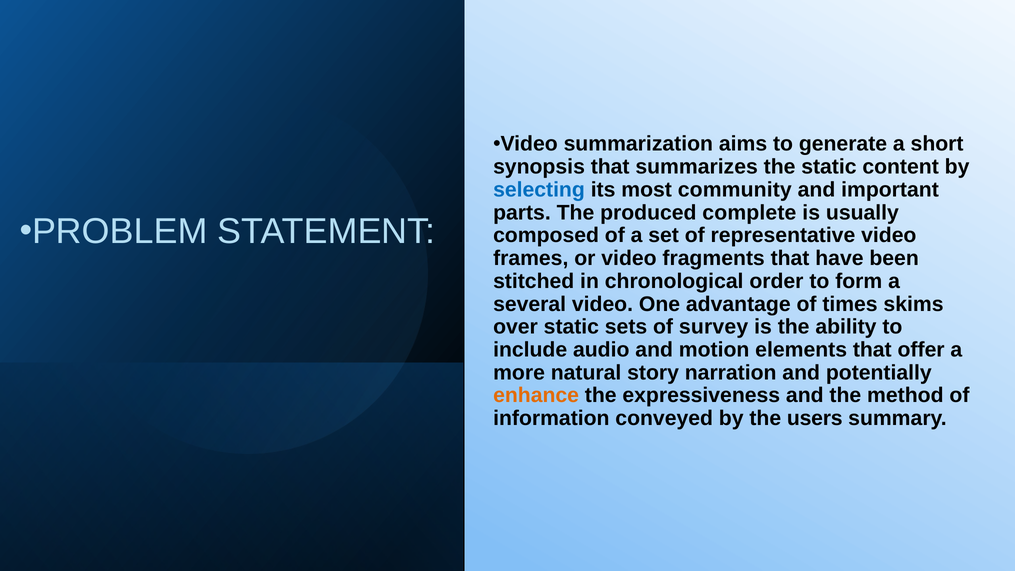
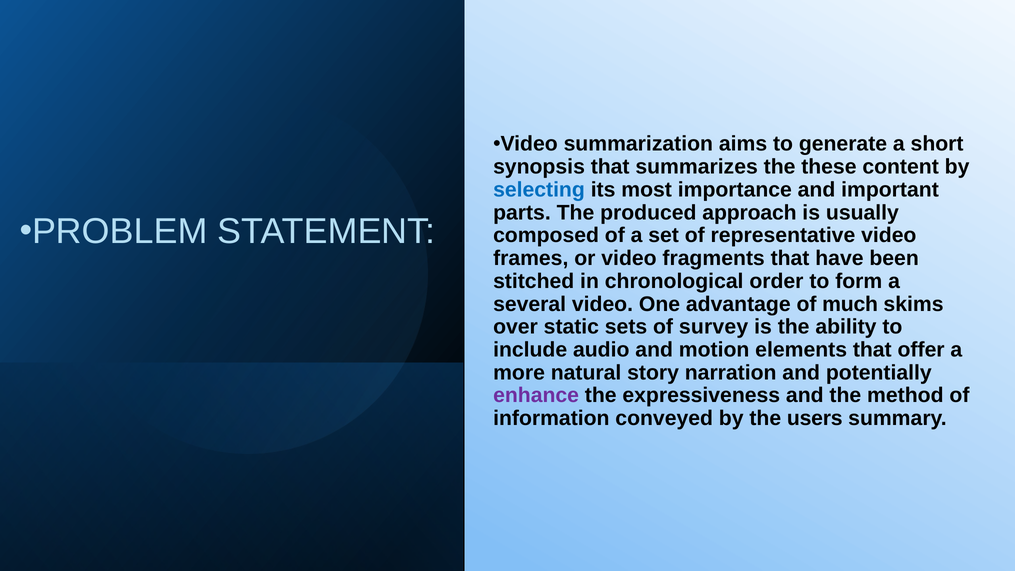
the static: static -> these (829, 167)
community: community -> importance (735, 190)
complete: complete -> approach (750, 213)
times: times -> much (850, 304)
enhance colour: orange -> purple (536, 395)
